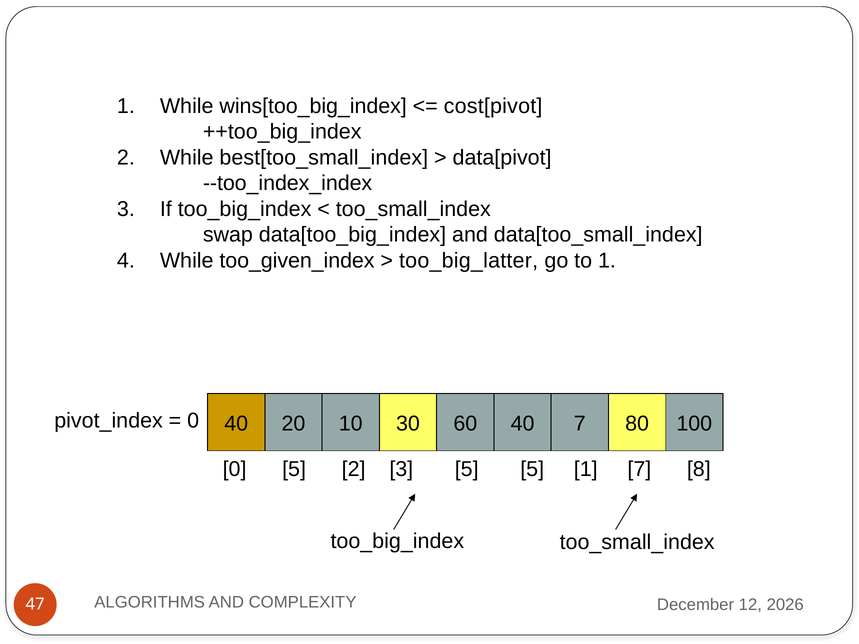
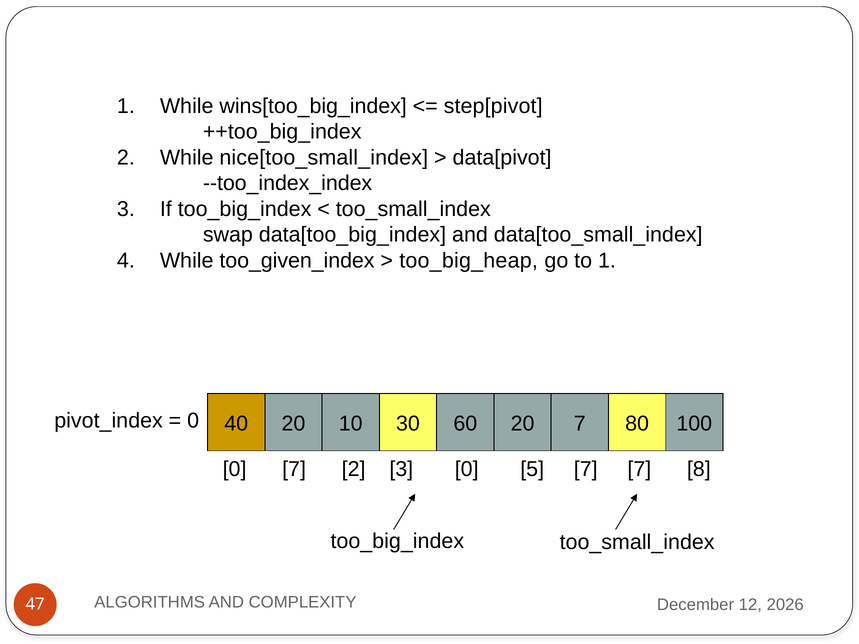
cost[pivot: cost[pivot -> step[pivot (493, 106)
best[too_small_index: best[too_small_index -> nice[too_small_index (324, 158)
too_big_latter: too_big_latter -> too_big_heap (469, 261)
60 40: 40 -> 20 (523, 424)
0 5: 5 -> 7 (294, 470)
3 5: 5 -> 0 (467, 470)
5 1: 1 -> 7 (586, 470)
